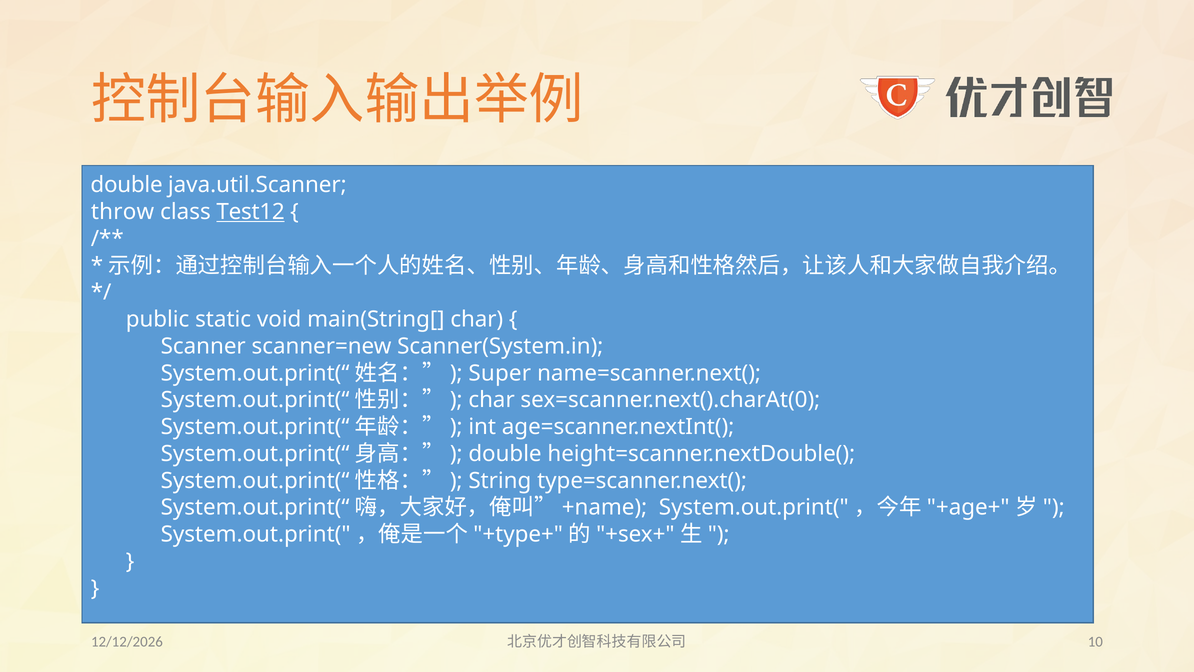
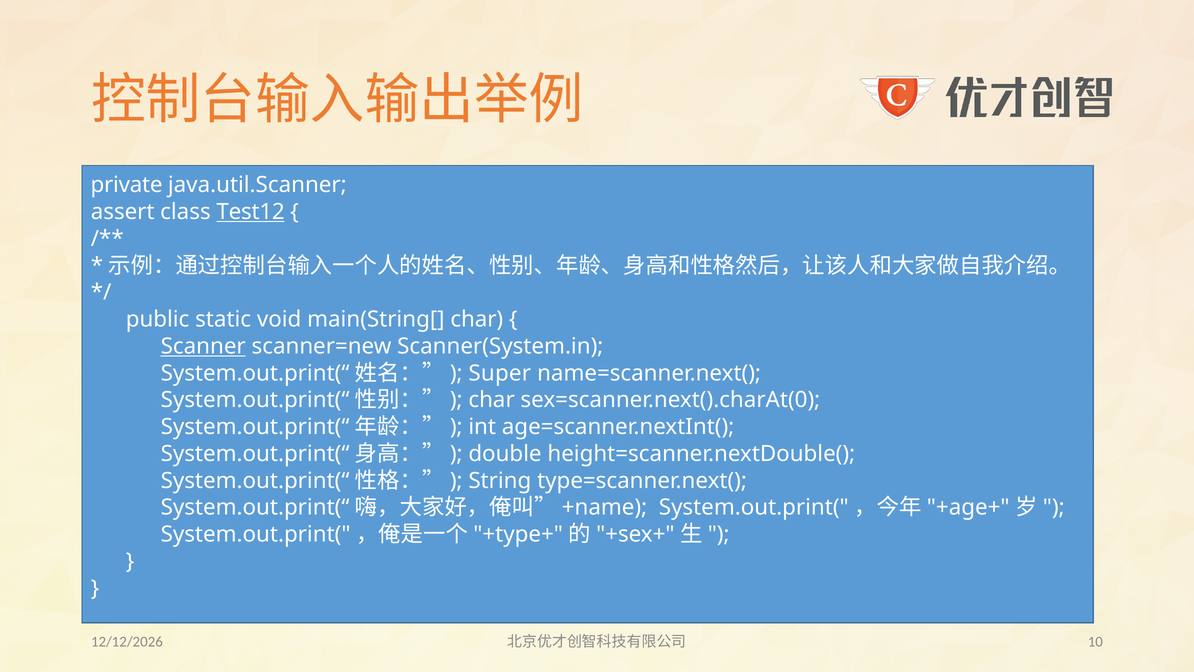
double: double -> private (127, 185)
throw: throw -> assert (123, 212)
Scanner underline: none -> present (203, 346)
